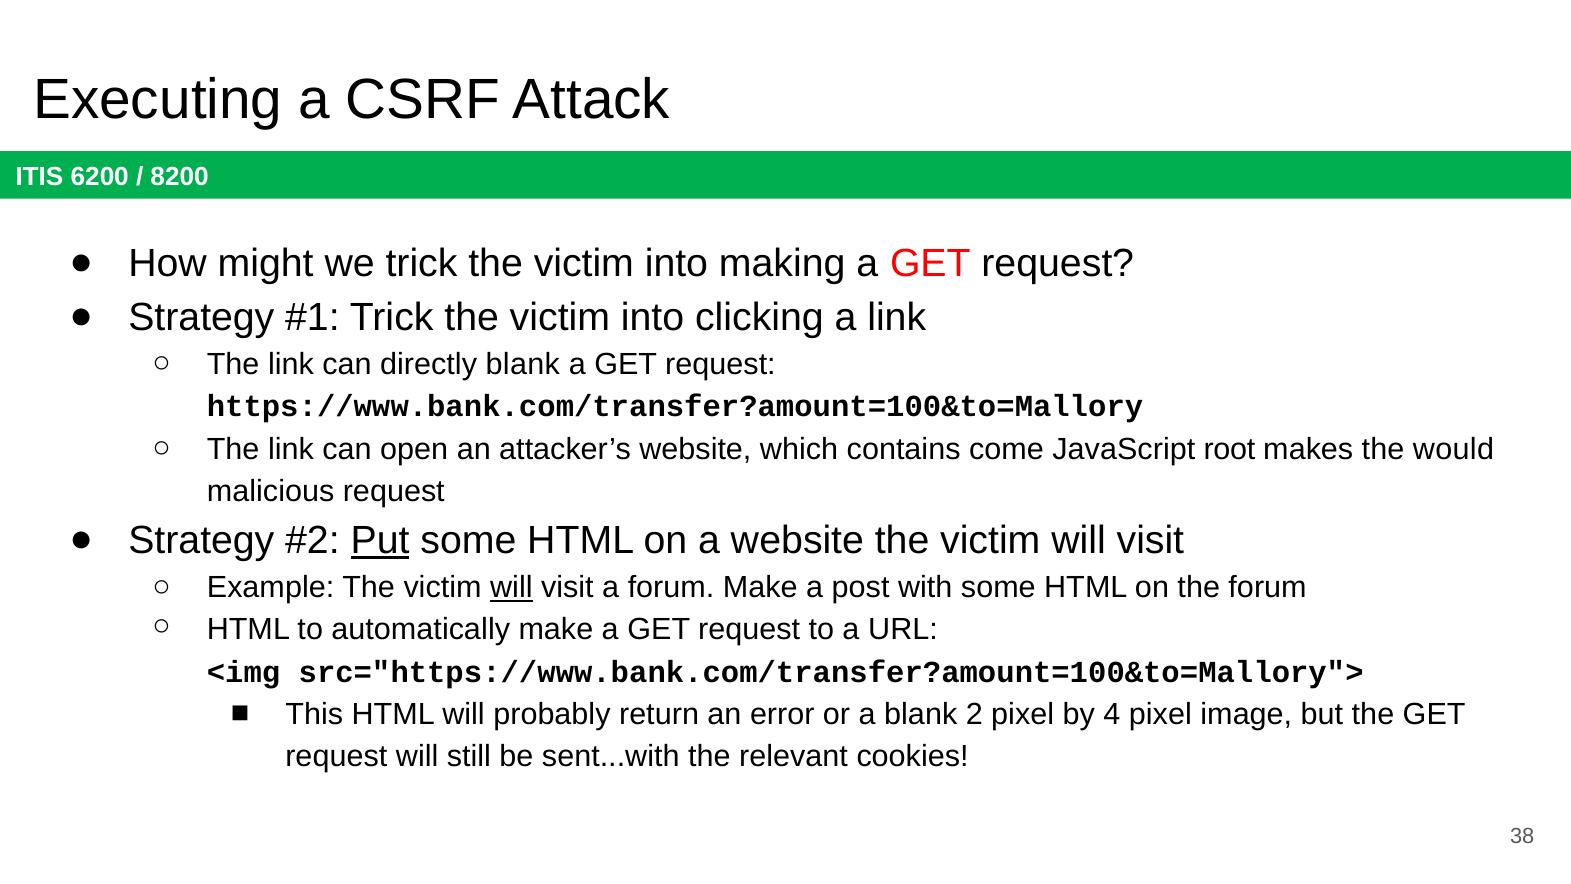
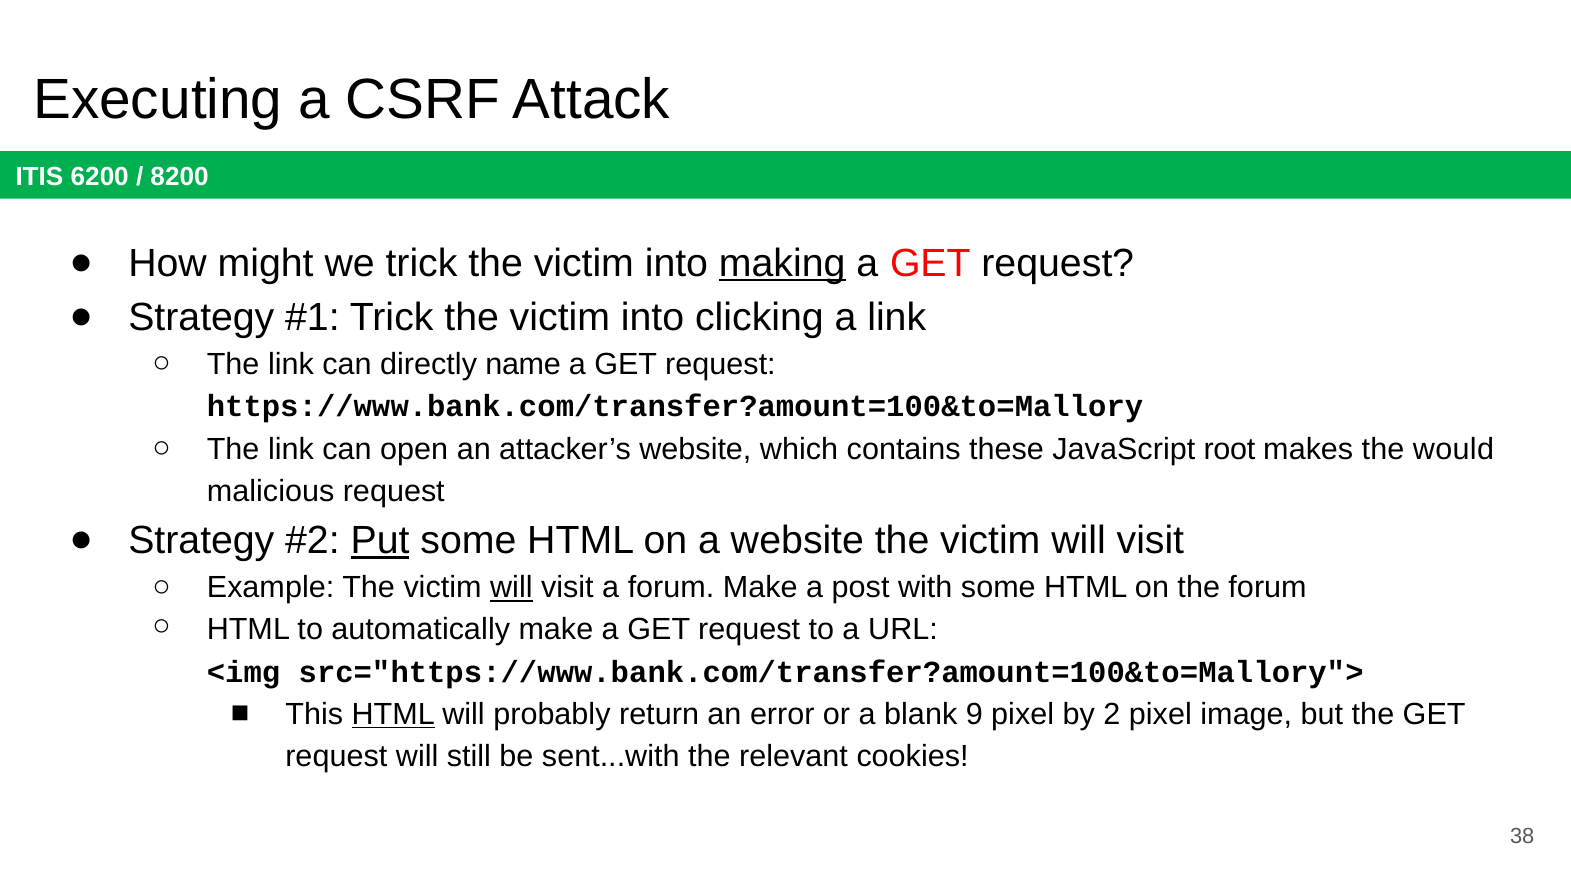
making underline: none -> present (782, 263)
directly blank: blank -> name (523, 364)
come: come -> these (1006, 449)
HTML underline: none -> present (393, 714)
2: 2 -> 9 (974, 714)
4: 4 -> 2 (1112, 714)
